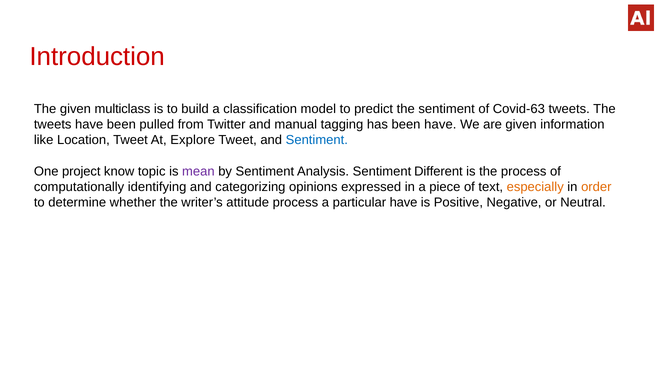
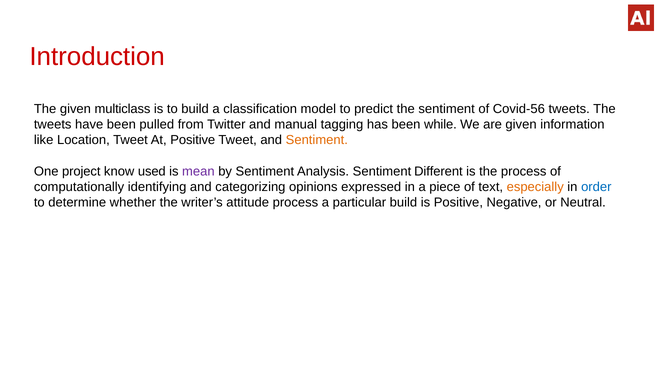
Covid-63: Covid-63 -> Covid-56 (519, 109)
been have: have -> while (440, 124)
At Explore: Explore -> Positive (193, 140)
Sentiment colour: blue -> orange (317, 140)
topic: topic -> used (152, 171)
order colour: orange -> blue (596, 187)
particular have: have -> build (403, 202)
